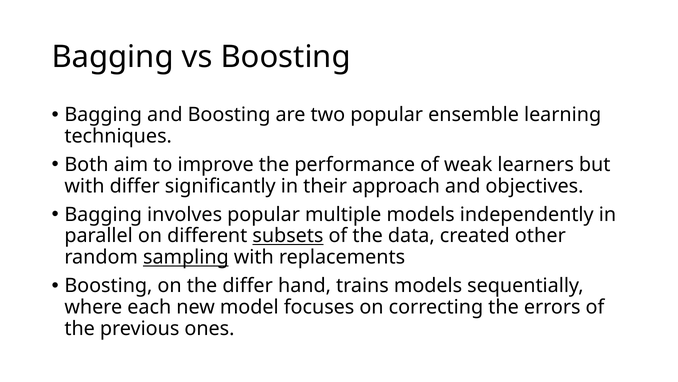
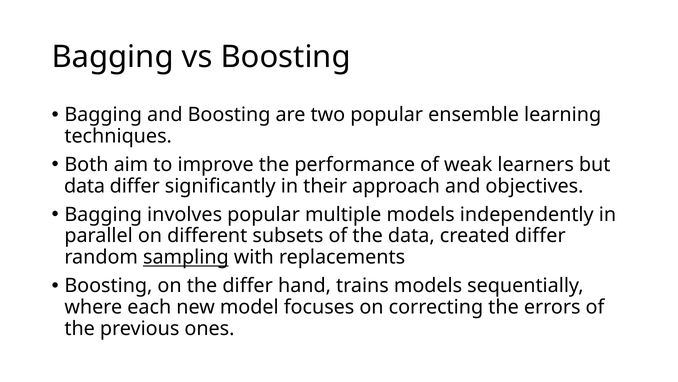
with: with -> data (85, 186)
subsets underline: present -> none (288, 236)
created other: other -> differ (540, 236)
